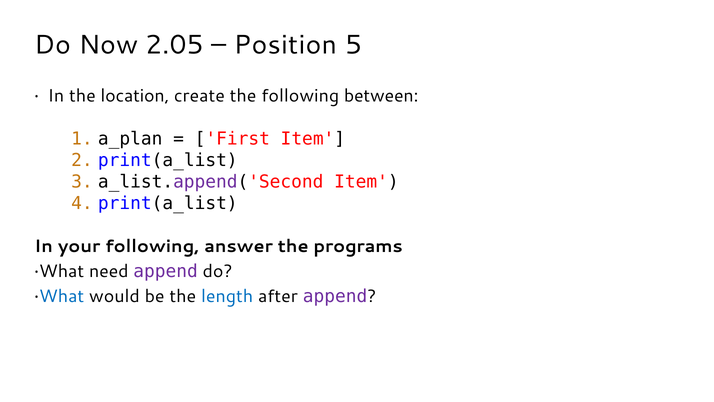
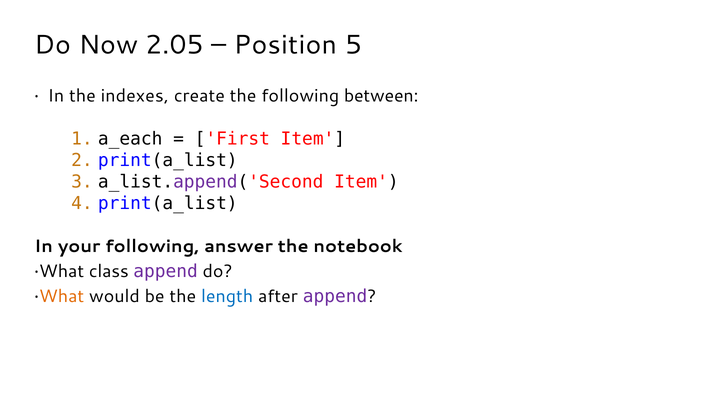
location: location -> indexes (135, 96)
a_plan: a_plan -> a_each (130, 139)
programs: programs -> notebook (358, 246)
need: need -> class (109, 271)
What colour: blue -> orange (62, 296)
